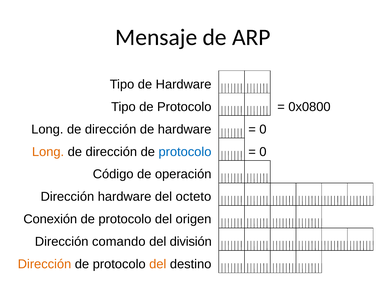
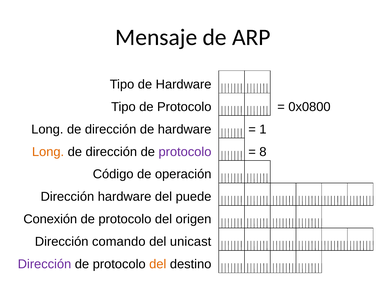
0: 0 -> 1 (263, 130)
protocolo colour: blue -> purple (185, 152)
0: 0 -> 8 (263, 152)
octeto: octeto -> puede (194, 197)
división: división -> unicast (191, 242)
Dirección colour: orange -> purple (44, 265)
